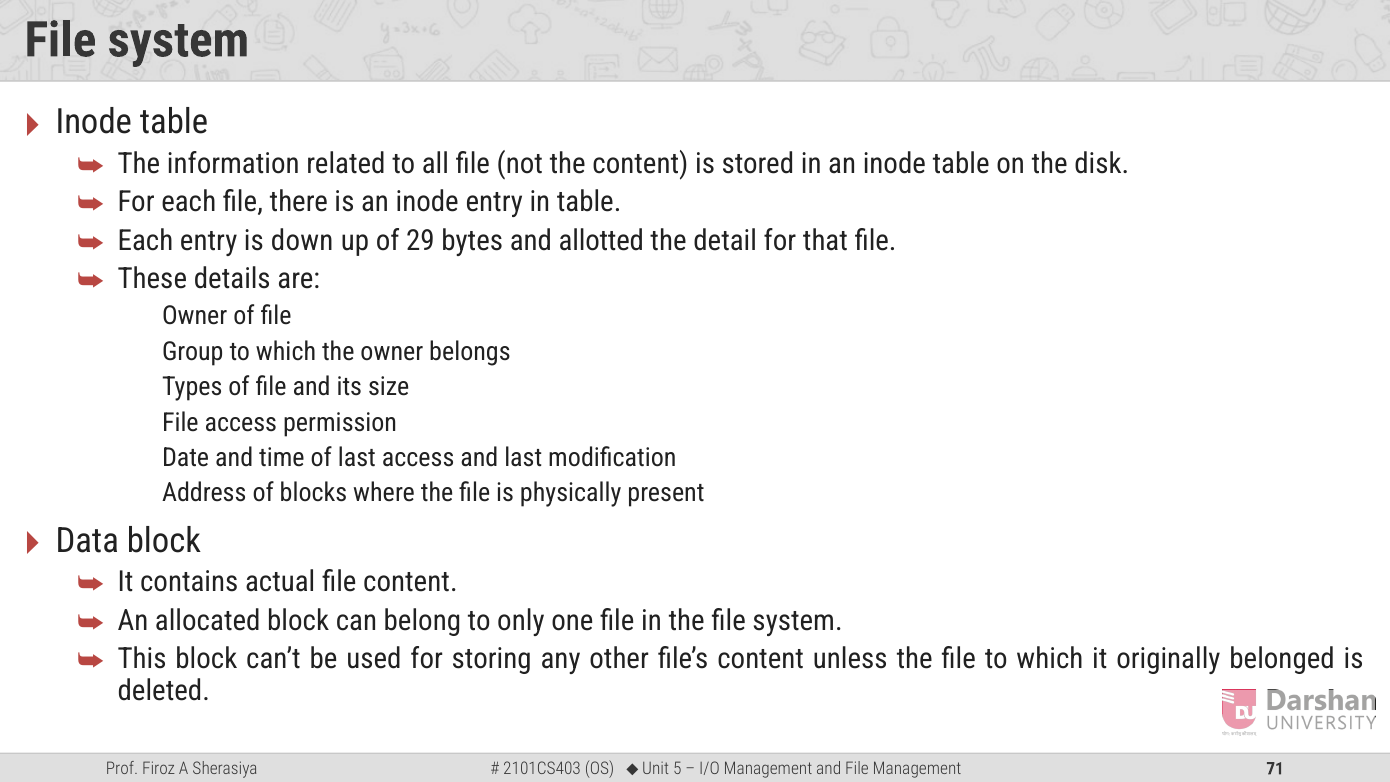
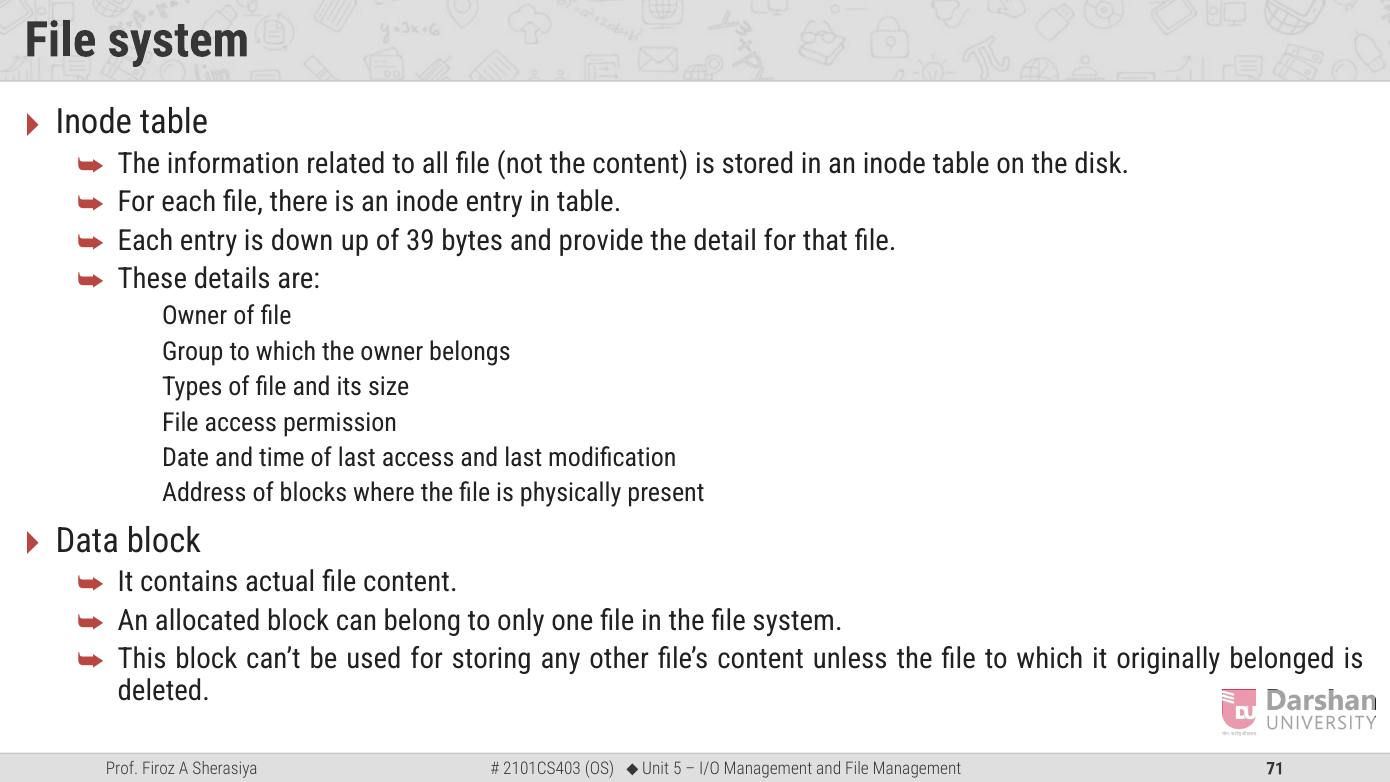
29: 29 -> 39 (420, 241)
allotted: allotted -> provide (601, 241)
